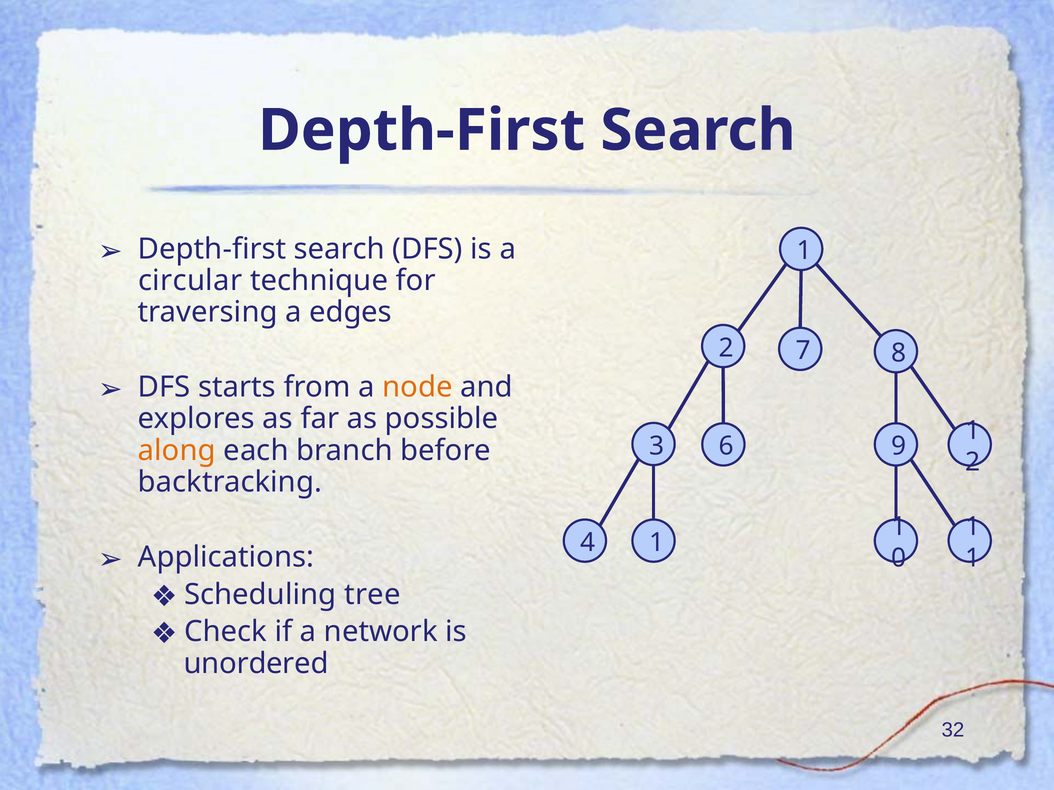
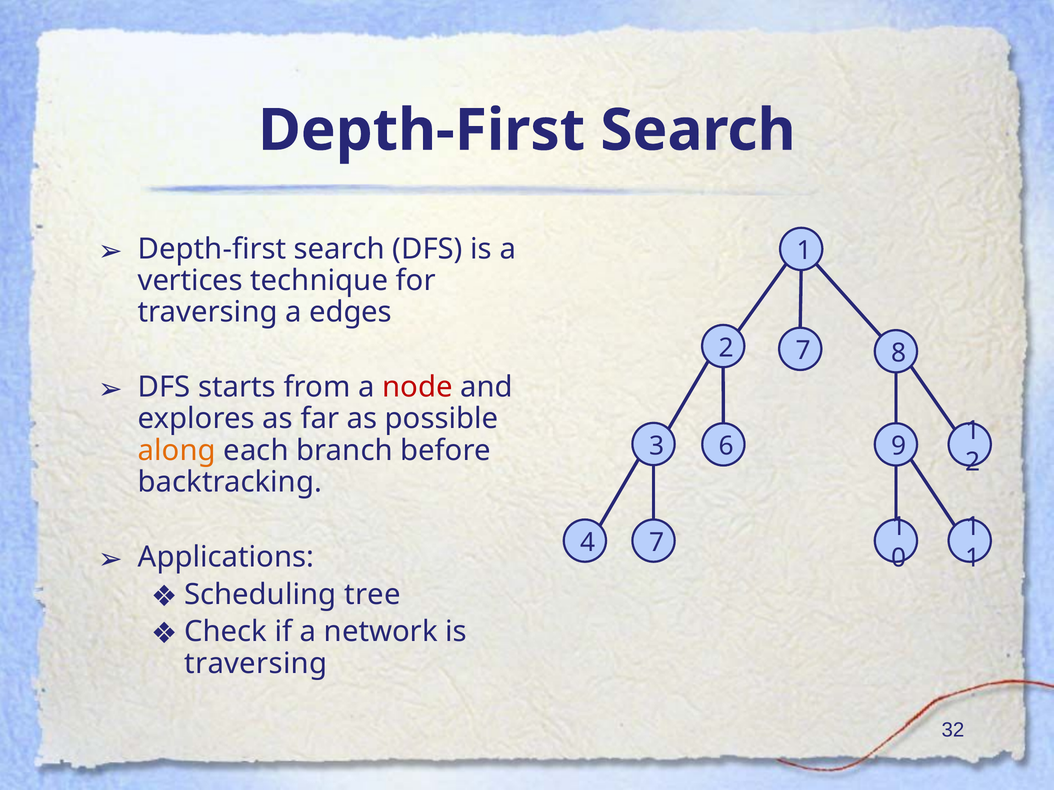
circular: circular -> vertices (190, 281)
node colour: orange -> red (417, 387)
4 1: 1 -> 7 (657, 543)
unordered: unordered -> traversing (256, 664)
